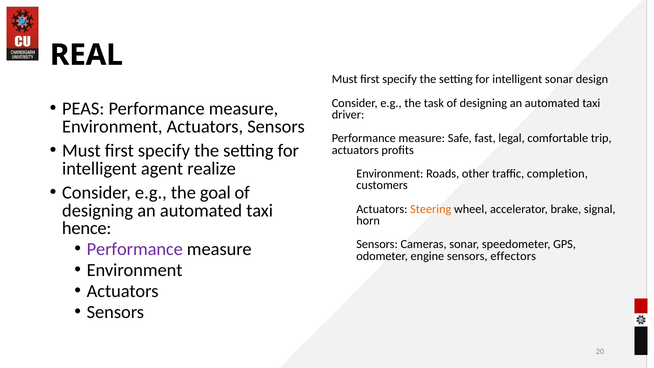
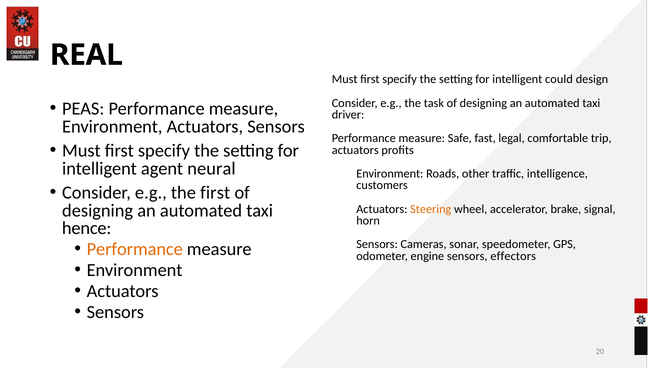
intelligent sonar: sonar -> could (559, 79)
realize: realize -> neural (211, 168)
completion: completion -> intelligence (557, 174)
the goal: goal -> first (215, 192)
Performance colour: purple -> orange (135, 249)
